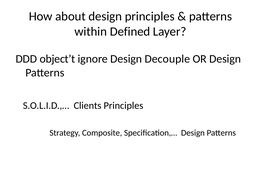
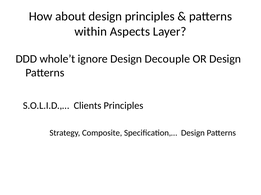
Defined: Defined -> Aspects (130, 32)
object’t: object’t -> whole’t (57, 59)
